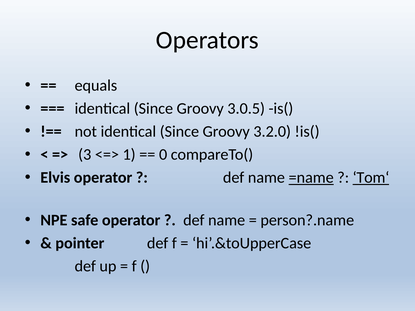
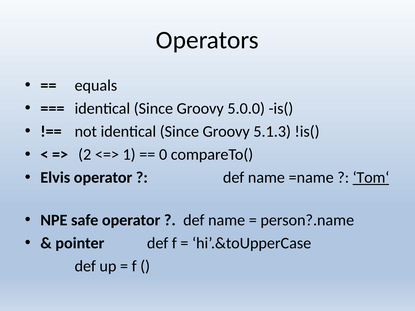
3.0.5: 3.0.5 -> 5.0.0 (246, 109)
3.2.0: 3.2.0 -> 5.1.3 (272, 132)
3: 3 -> 2 (85, 155)
=name underline: present -> none (311, 178)
